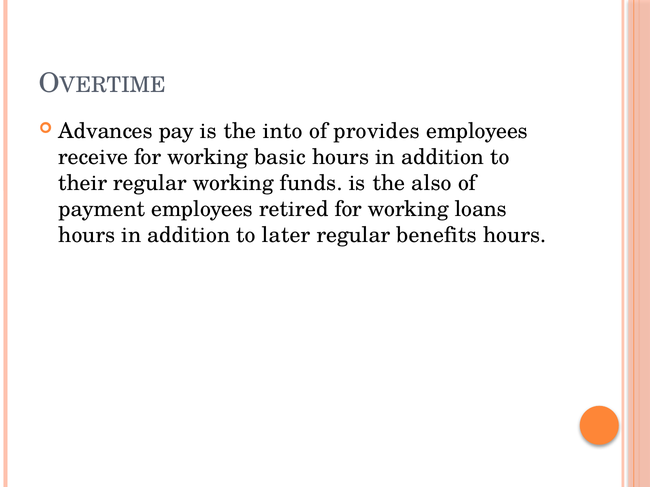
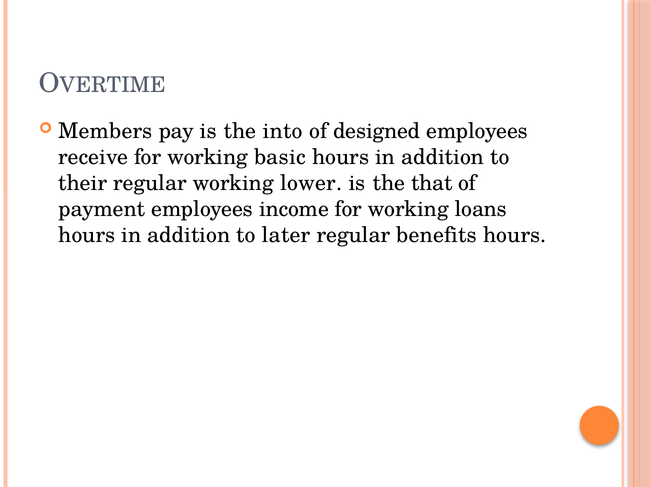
Advances: Advances -> Members (105, 131)
provides: provides -> designed (377, 131)
funds: funds -> lower (311, 183)
also: also -> that (432, 183)
retired: retired -> income (294, 209)
